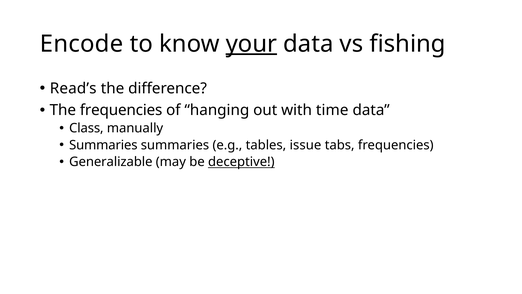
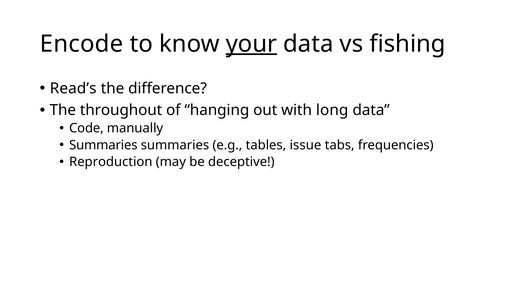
The frequencies: frequencies -> throughout (121, 110)
time: time -> long (332, 110)
Class: Class -> Code (86, 128)
Generalizable: Generalizable -> Reproduction (111, 162)
deceptive underline: present -> none (241, 162)
